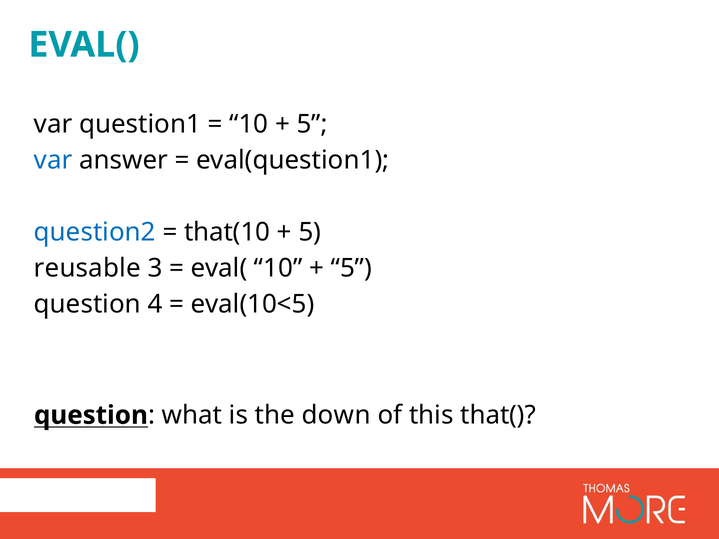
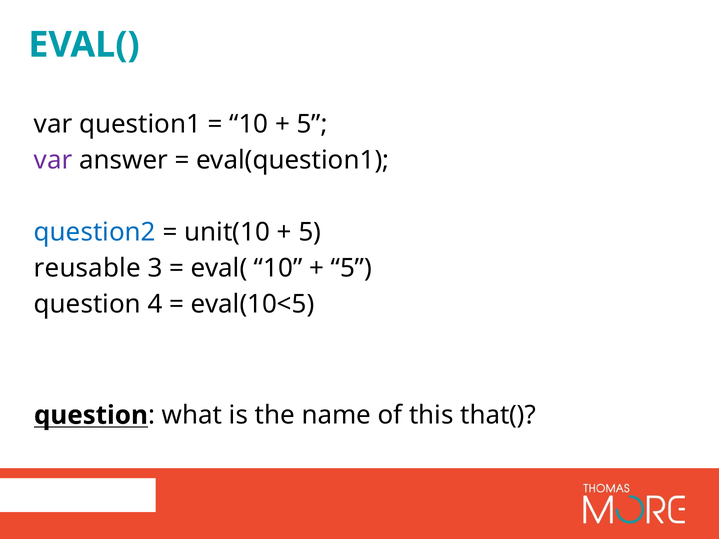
var colour: blue -> purple (53, 160)
that(10: that(10 -> unit(10 (227, 232)
down: down -> name (336, 415)
